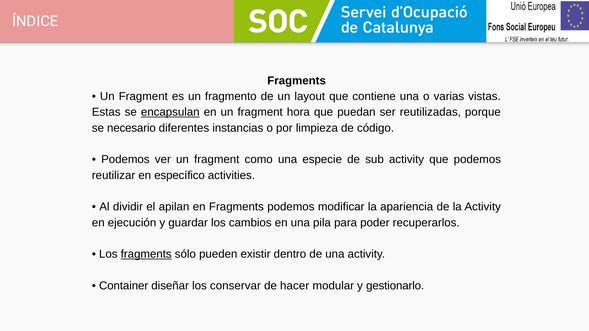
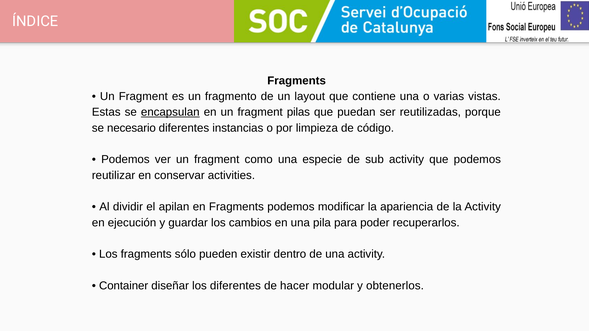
hora: hora -> pilas (298, 112)
específico: específico -> conservar (179, 175)
fragments underline: present -> none (146, 254)
los conservar: conservar -> diferentes (235, 286)
gestionarlo: gestionarlo -> obtenerlos (395, 286)
